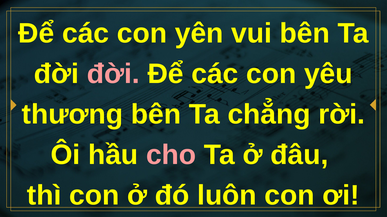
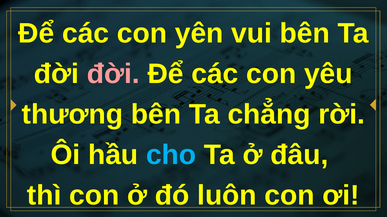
cho colour: pink -> light blue (171, 155)
